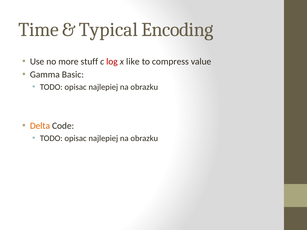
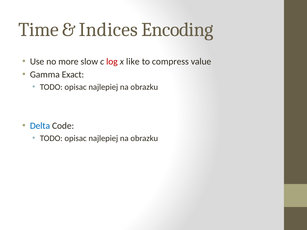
Typical: Typical -> Indices (108, 30)
stuff: stuff -> slow (89, 62)
Basic: Basic -> Exact (73, 75)
Delta colour: orange -> blue (40, 126)
